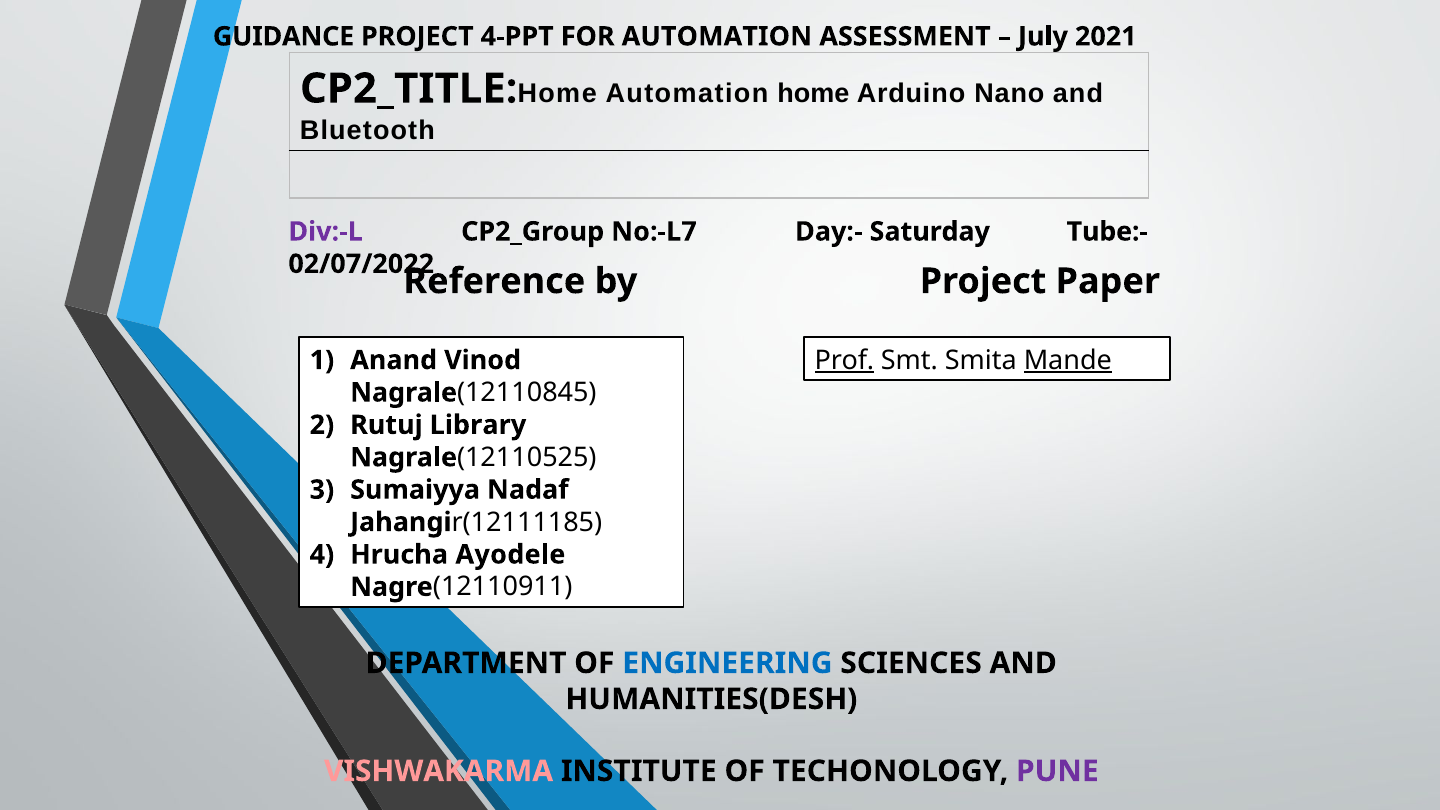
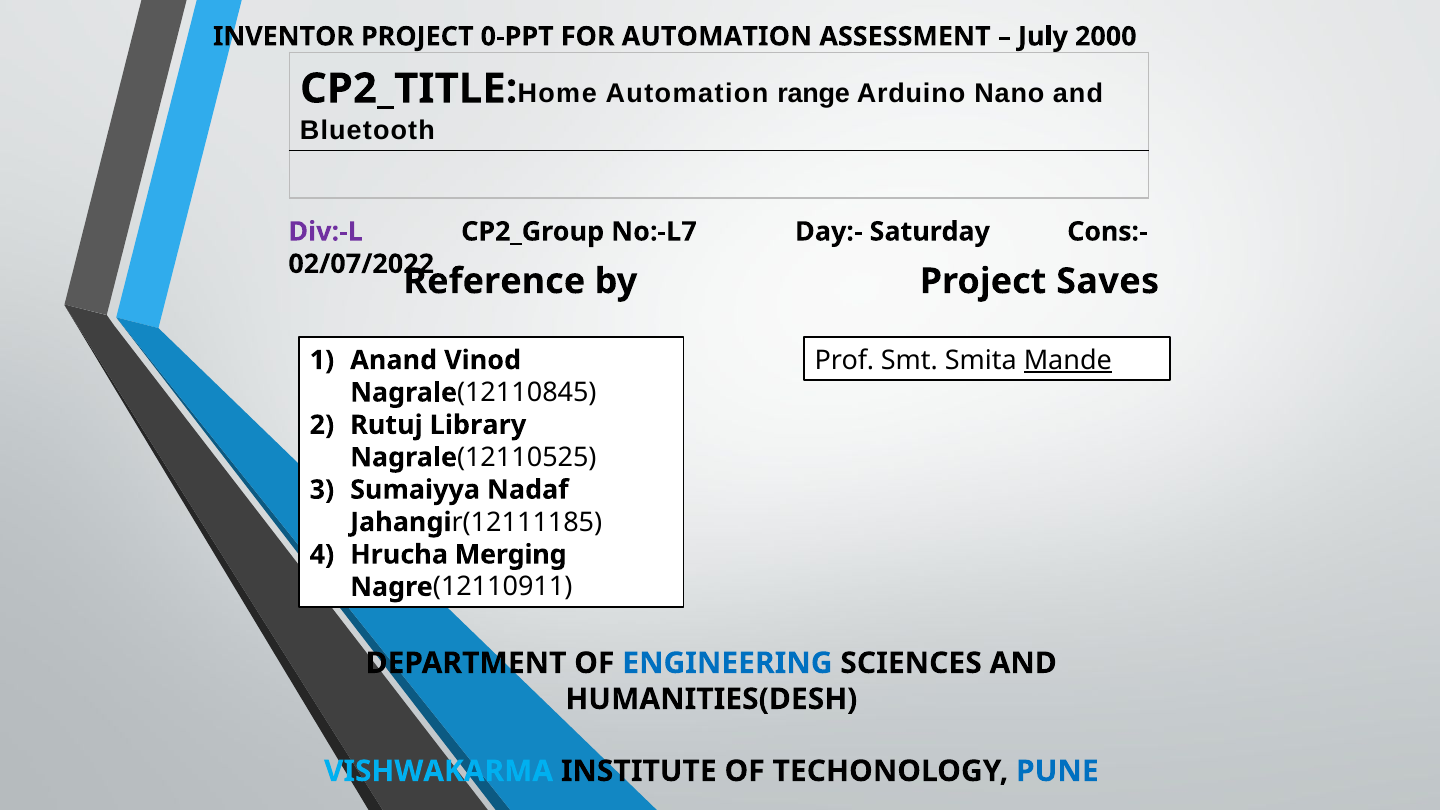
GUIDANCE: GUIDANCE -> INVENTOR (283, 37)
4-PPT: 4-PPT -> 0-PPT (517, 37)
2021: 2021 -> 2000 (1106, 37)
home: home -> range (814, 94)
Tube:-: Tube:- -> Cons:- (1107, 232)
Paper: Paper -> Saves (1108, 281)
Prof underline: present -> none (844, 360)
Ayodele: Ayodele -> Merging (511, 555)
VISHWAKARMA colour: pink -> light blue (439, 771)
PUNE colour: purple -> blue (1057, 771)
